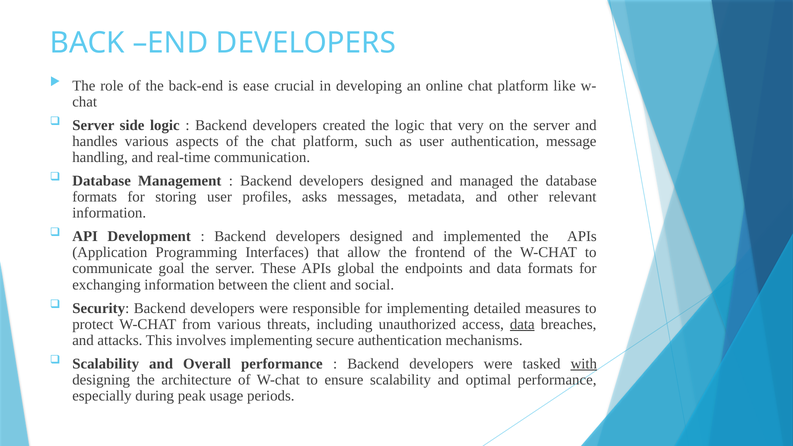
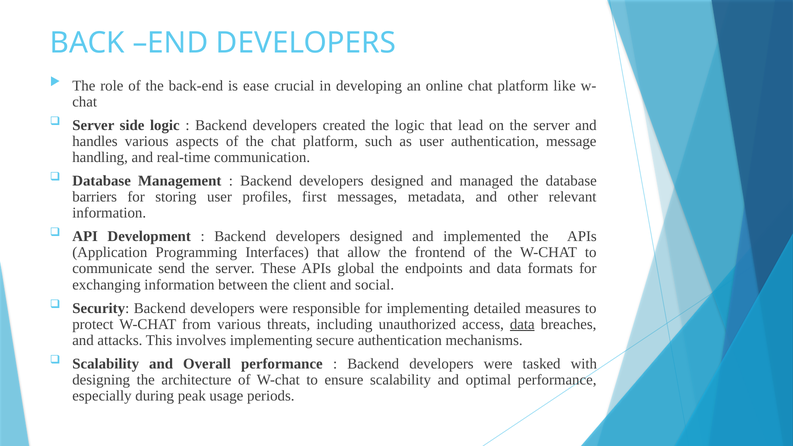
very: very -> lead (471, 125)
formats: formats -> barriers (95, 197)
asks: asks -> first (314, 197)
goal: goal -> send (172, 269)
with underline: present -> none (584, 364)
